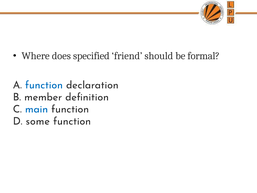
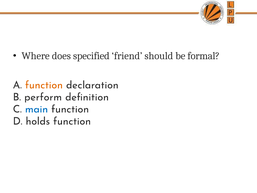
function colour: blue -> orange (44, 85)
member: member -> perform (43, 97)
some: some -> holds (38, 121)
